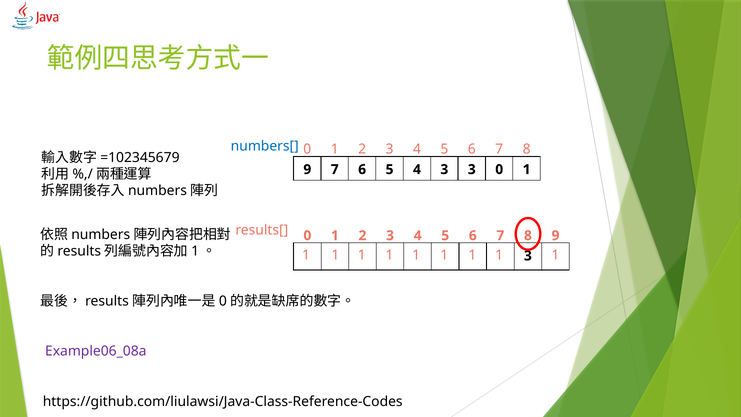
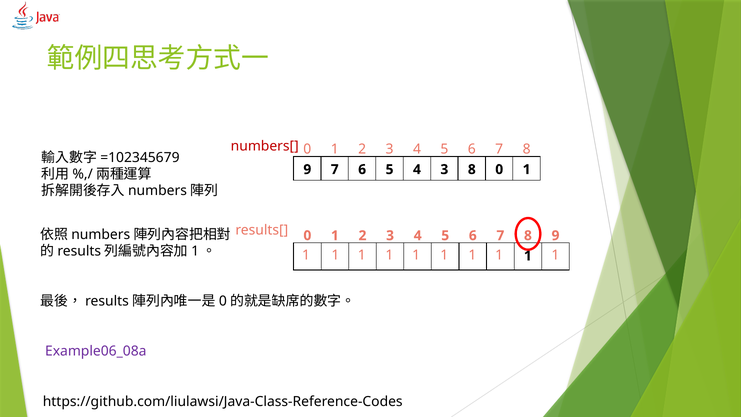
numbers[ colour: blue -> red (265, 146)
3 3: 3 -> 8 (472, 169)
3: 3 -> 1 (528, 256)
